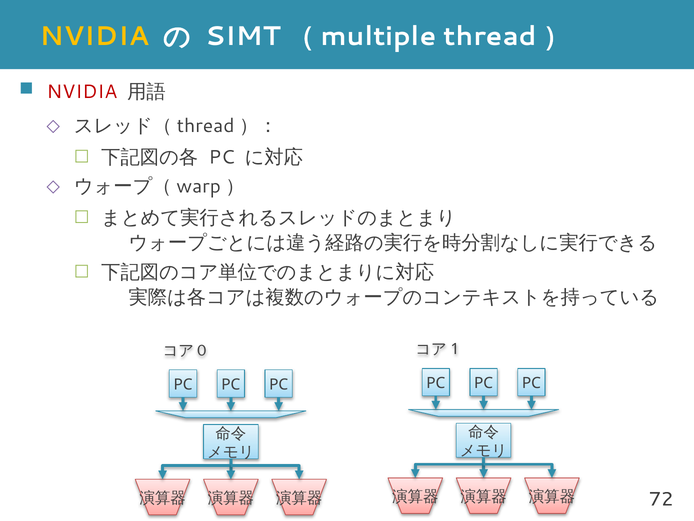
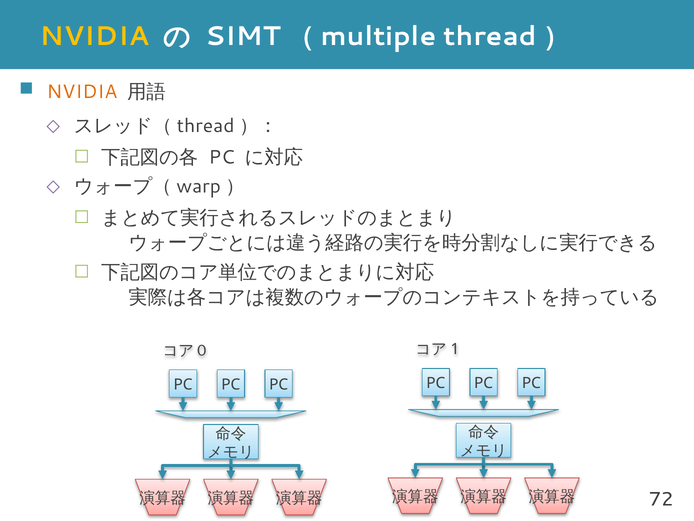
NVIDIA colour: red -> orange (82, 92)
